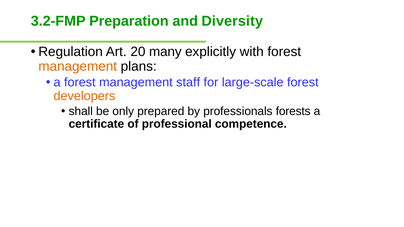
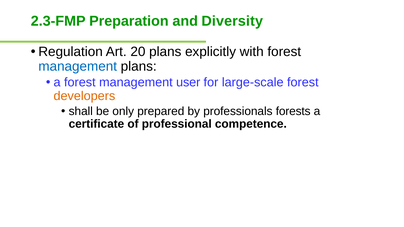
3.2-FMP: 3.2-FMP -> 2.3-FMP (58, 21)
20 many: many -> plans (165, 52)
management colour: orange -> blue (78, 66)
staff: staff -> user (188, 83)
